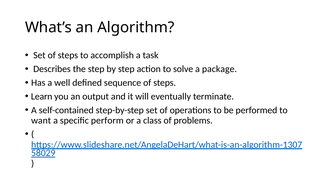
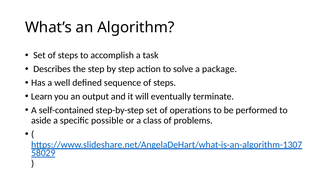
want: want -> aside (41, 121)
perform: perform -> possible (107, 121)
